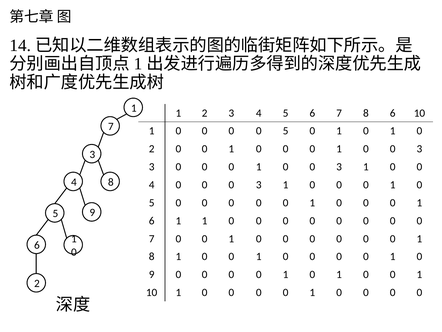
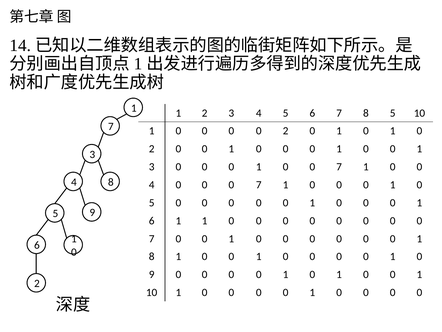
7 8 6: 6 -> 5 (393, 113)
0 0 5: 5 -> 2 (286, 131)
3: 3 -> 1 (419, 149)
3: 3 -> 7 (339, 167)
3: 3 -> 7 (259, 185)
